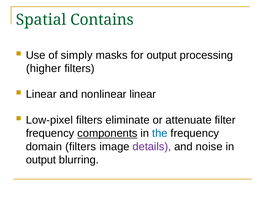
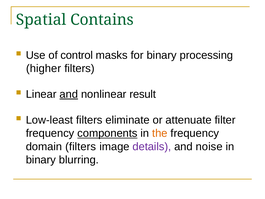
simply: simply -> control (77, 55)
for output: output -> binary (162, 55)
and underline: none -> present (69, 94)
nonlinear linear: linear -> result (143, 94)
Low-pixel: Low-pixel -> Low-least (49, 120)
the colour: blue -> orange (160, 133)
output: output -> binary (41, 160)
